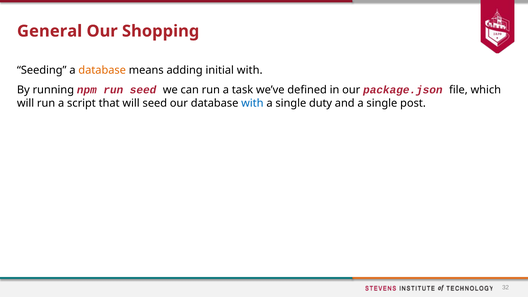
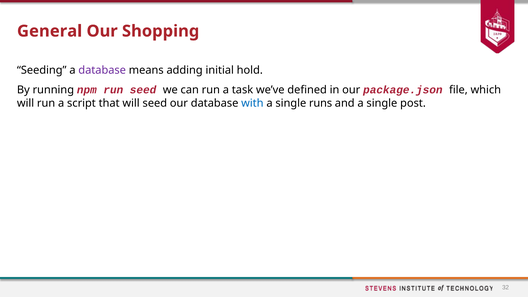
database colour: orange -> purple (102, 70)
initial with: with -> hold (250, 70)
duty: duty -> runs (321, 103)
